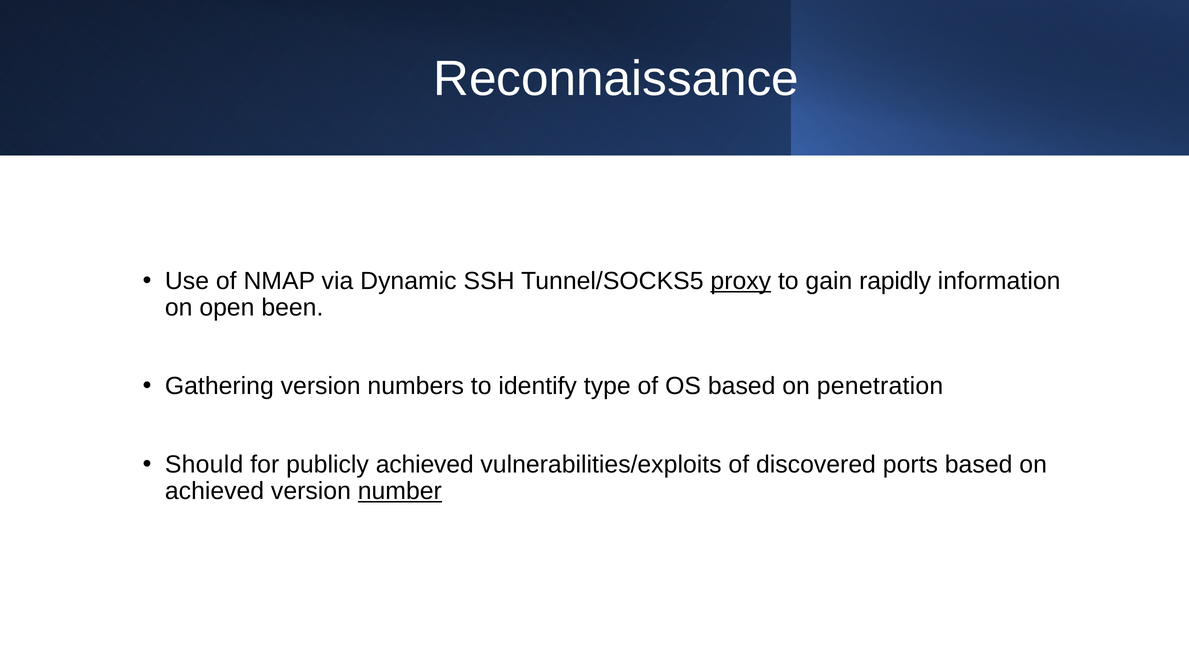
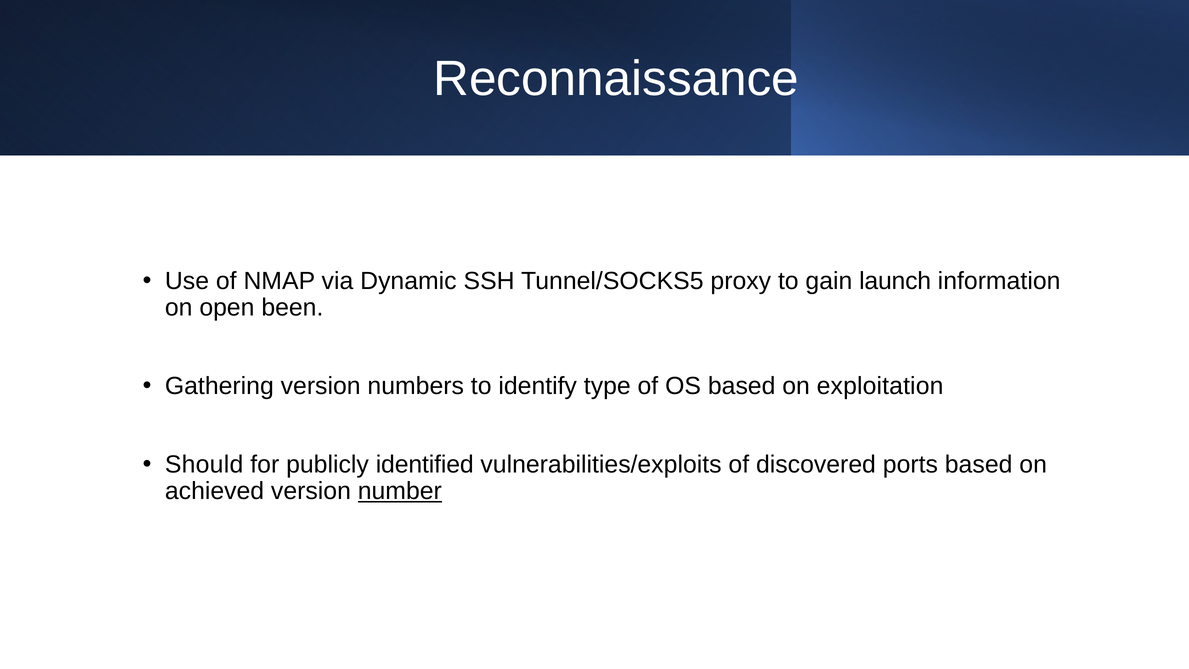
proxy underline: present -> none (741, 281)
rapidly: rapidly -> launch (895, 281)
penetration: penetration -> exploitation (880, 386)
publicly achieved: achieved -> identified (425, 464)
